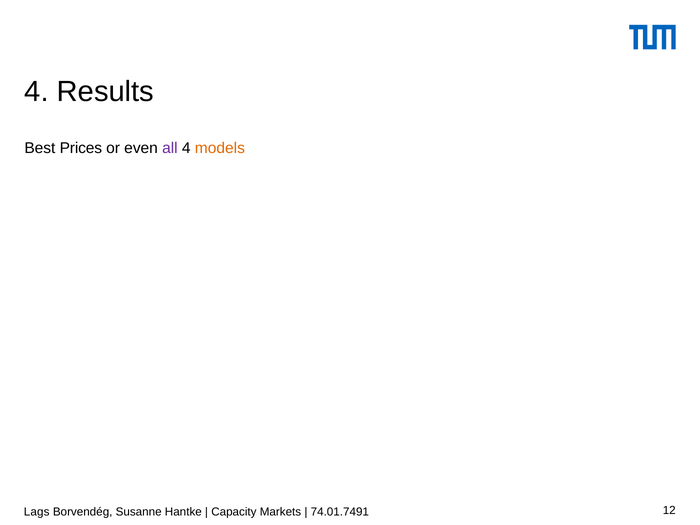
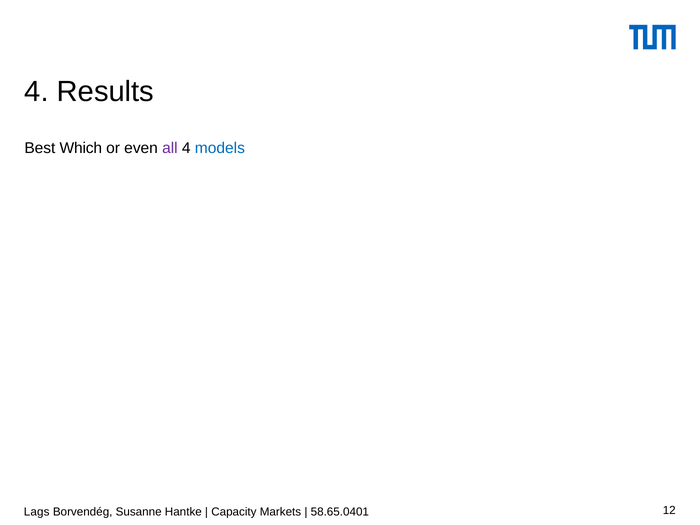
Prices: Prices -> Which (81, 148)
models colour: orange -> blue (220, 148)
74.01.7491: 74.01.7491 -> 58.65.0401 (340, 512)
